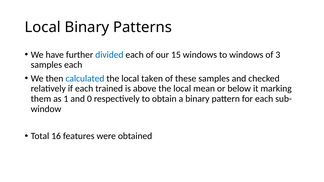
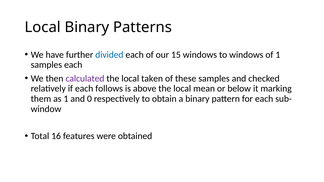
of 3: 3 -> 1 (278, 55)
calculated colour: blue -> purple (85, 79)
trained: trained -> follows (109, 89)
